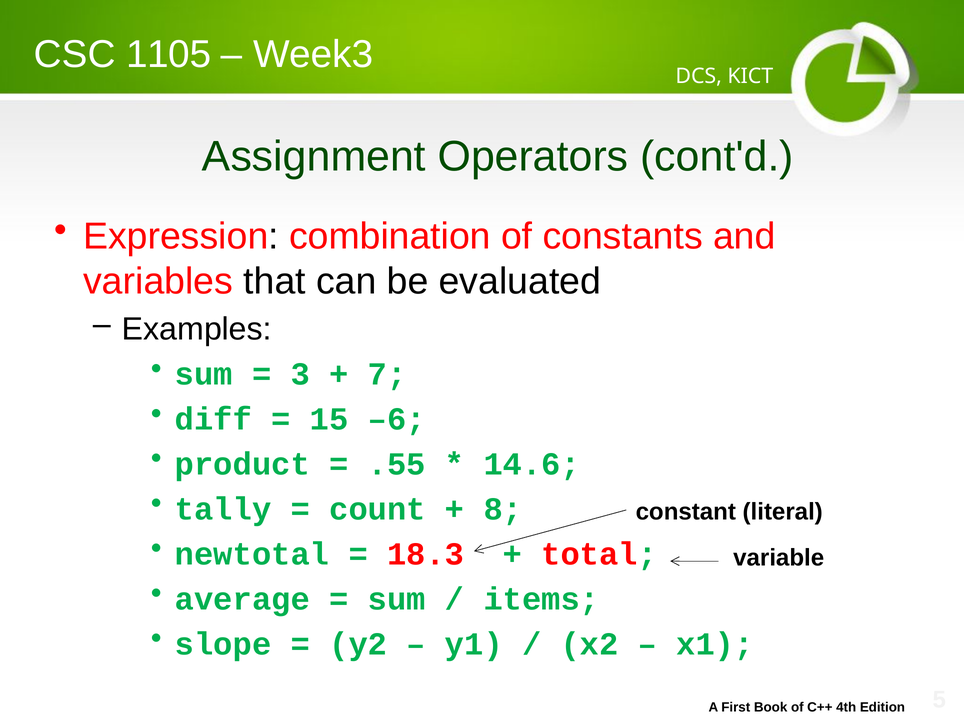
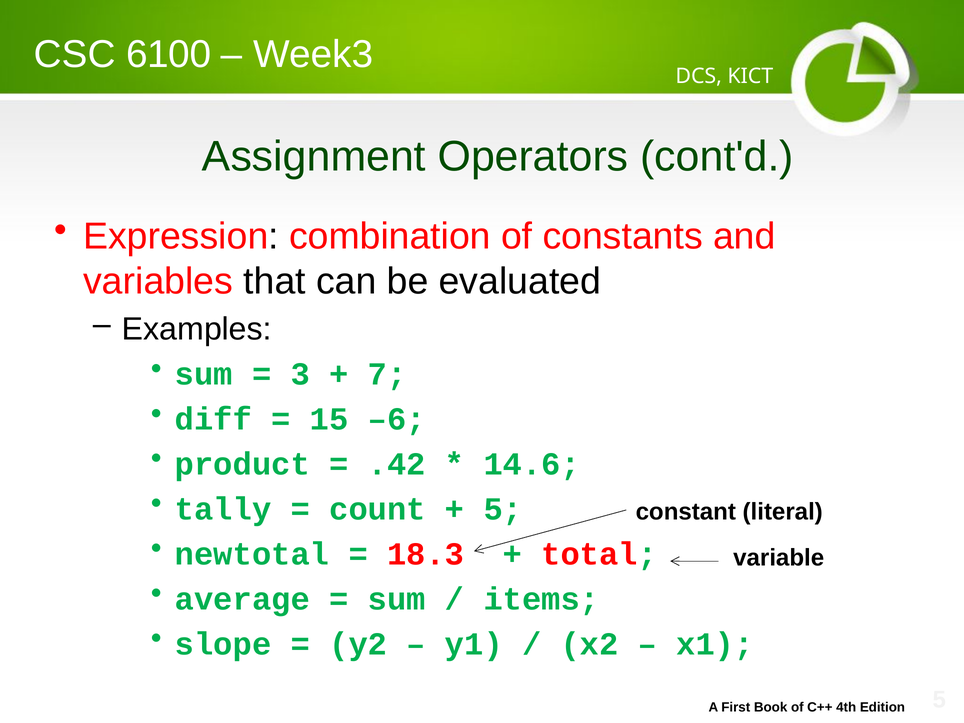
1105: 1105 -> 6100 (169, 54)
.55: .55 -> .42 (397, 464)
8: 8 -> 5 (503, 509)
